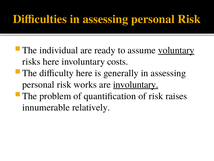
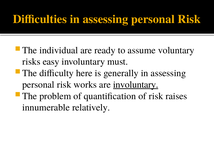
voluntary underline: present -> none (176, 50)
risks here: here -> easy (51, 61)
costs: costs -> must (118, 61)
